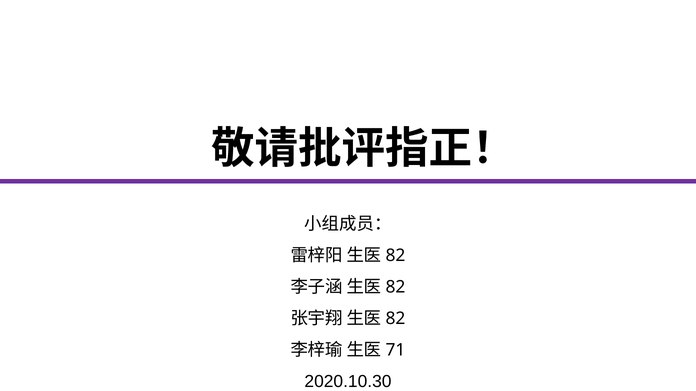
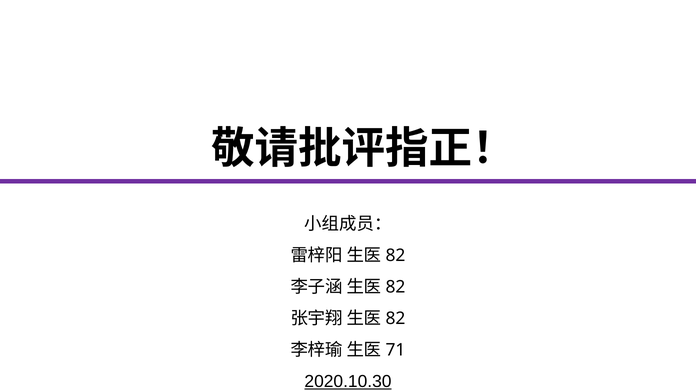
2020.10.30 underline: none -> present (348, 382)
